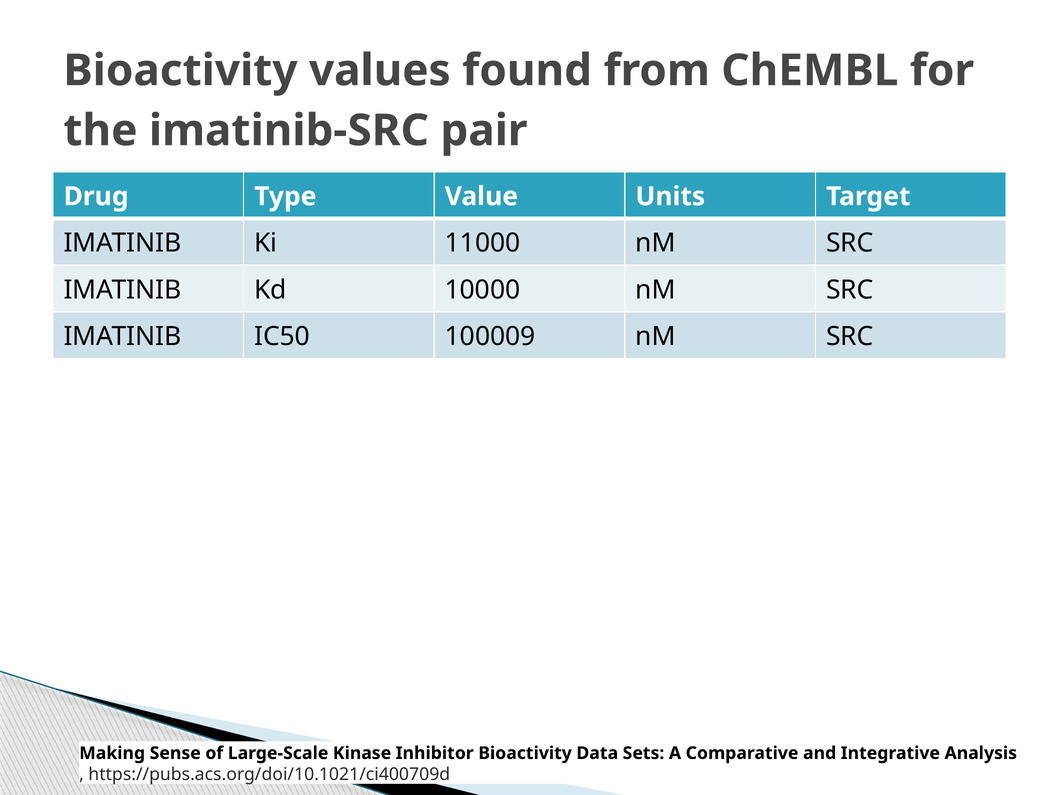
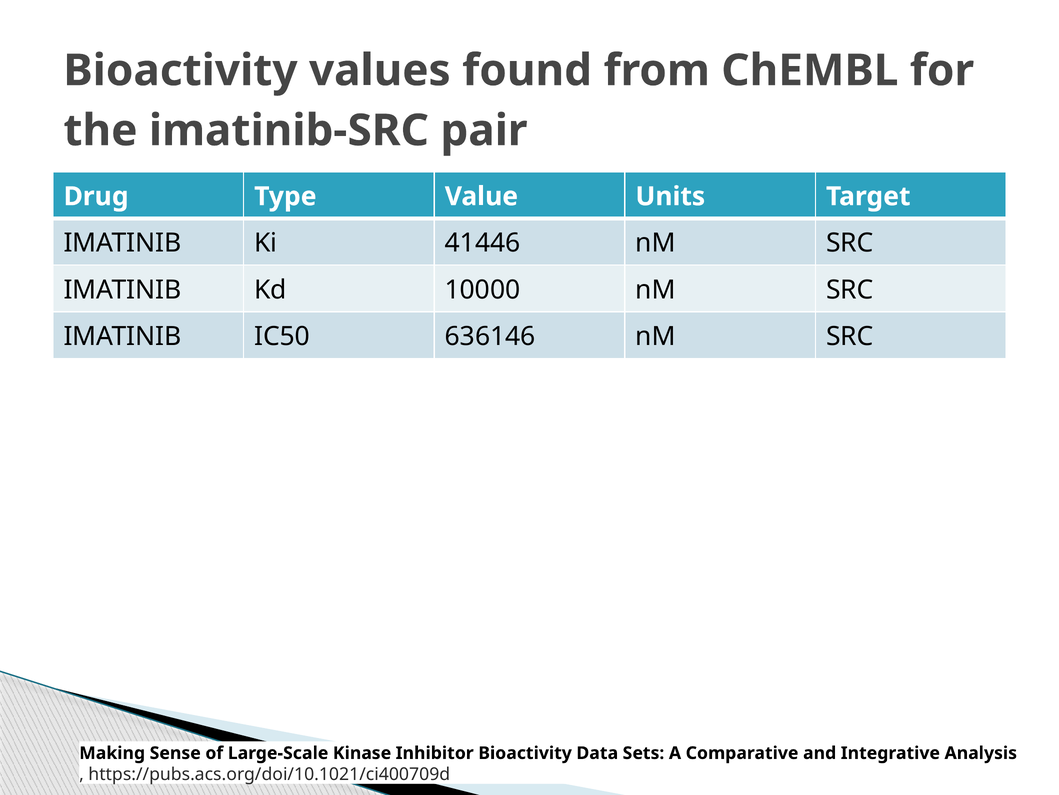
11000: 11000 -> 41446 (483, 243)
100009: 100009 -> 636146 (490, 336)
